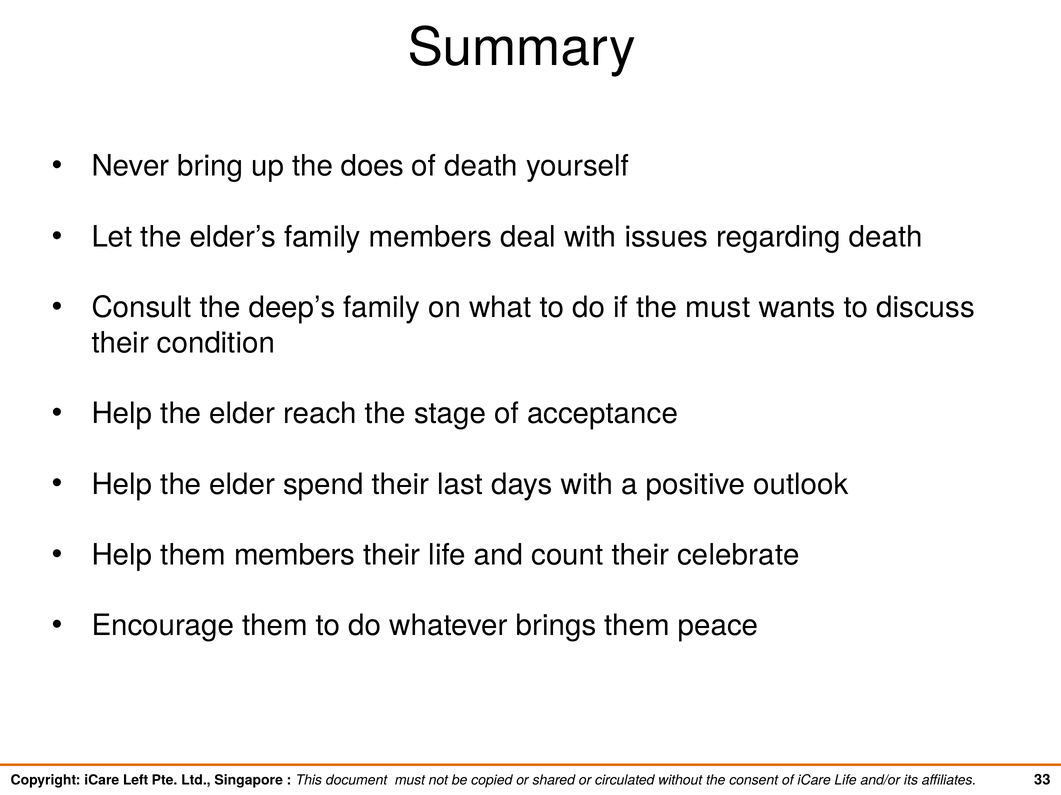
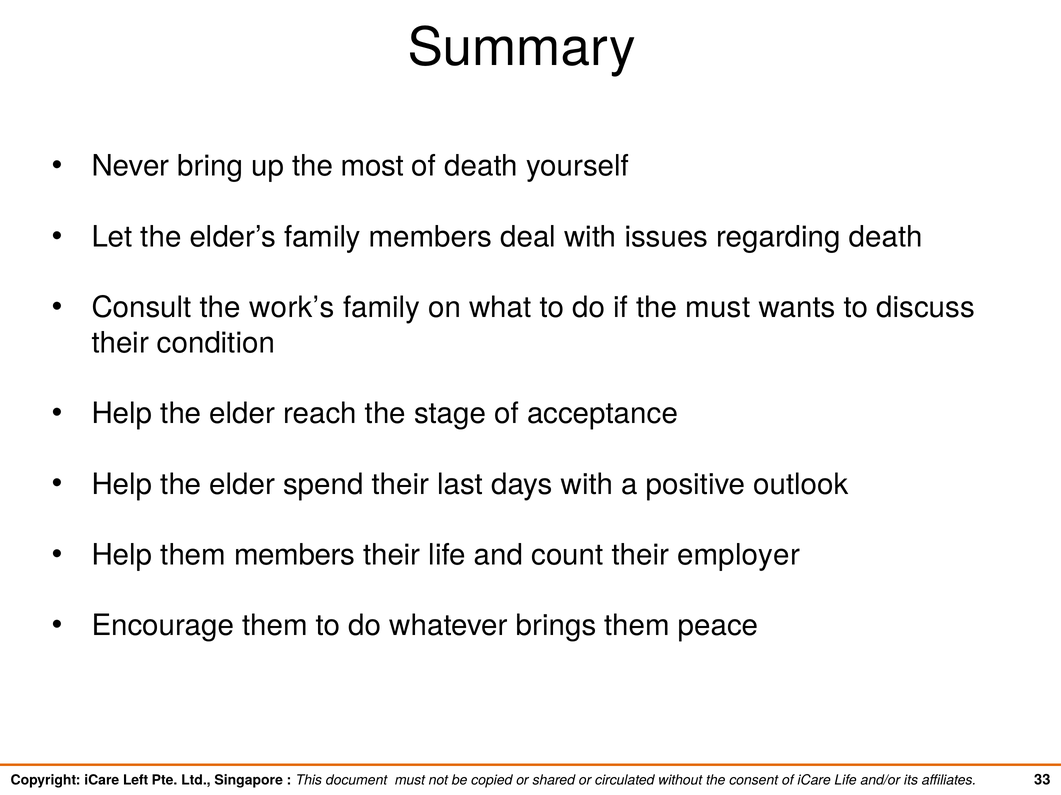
does: does -> most (372, 166)
deep’s: deep’s -> work’s (292, 308)
celebrate: celebrate -> employer (738, 556)
